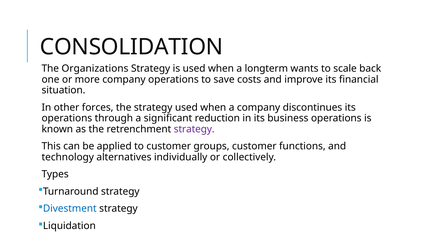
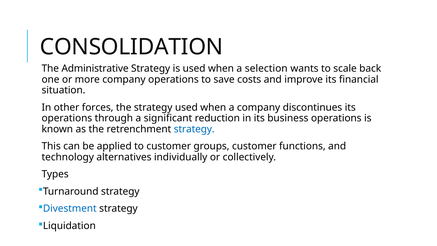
Organizations: Organizations -> Administrative (95, 68)
longterm: longterm -> selection (266, 68)
strategy colour: purple -> blue (194, 129)
